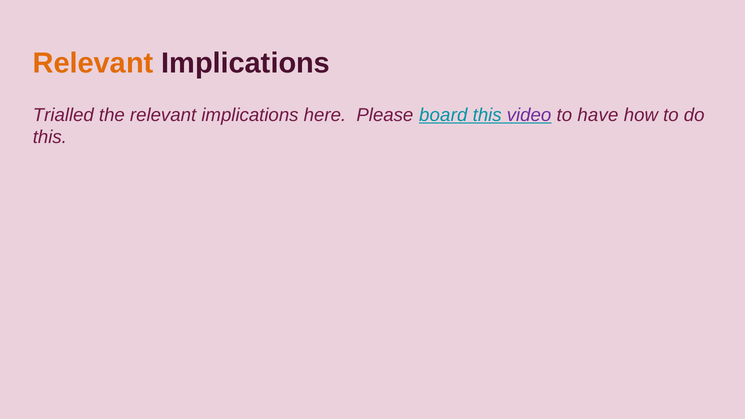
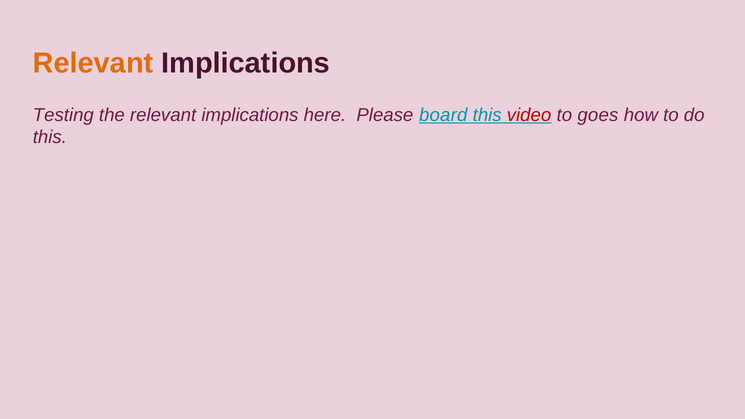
Trialled: Trialled -> Testing (63, 115)
video colour: purple -> red (529, 115)
have: have -> goes (598, 115)
